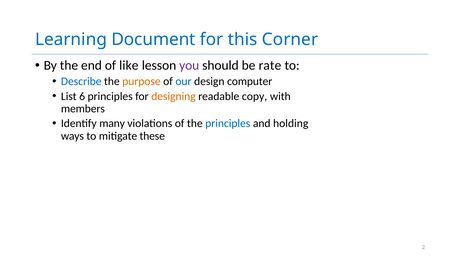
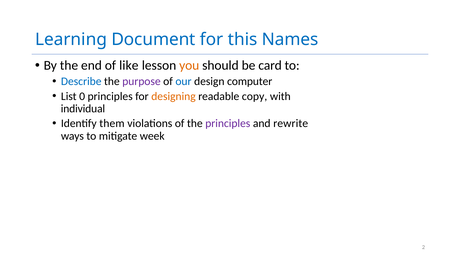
Corner: Corner -> Names (290, 40)
you colour: purple -> orange (189, 65)
rate: rate -> card (270, 65)
purpose colour: orange -> purple (141, 81)
6: 6 -> 0 (82, 96)
members: members -> individual (83, 109)
many: many -> them (112, 123)
principles colour: blue -> purple (228, 123)
holding: holding -> rewrite (291, 123)
these: these -> week (152, 136)
